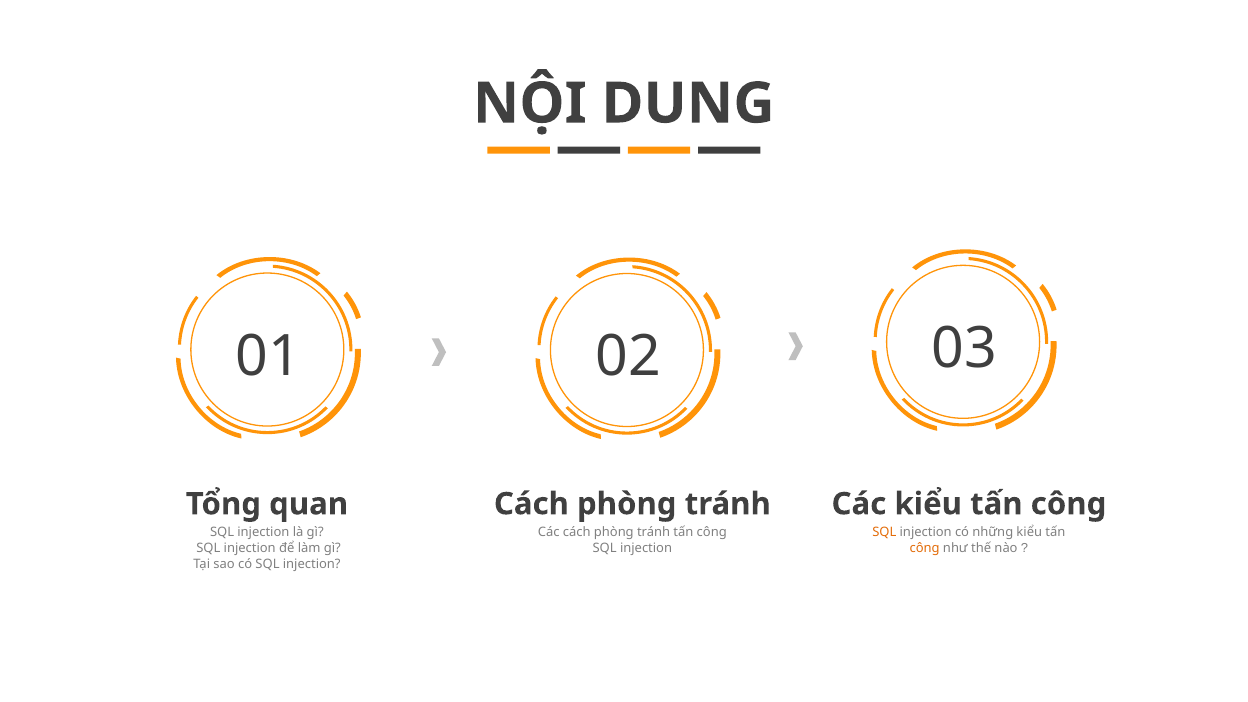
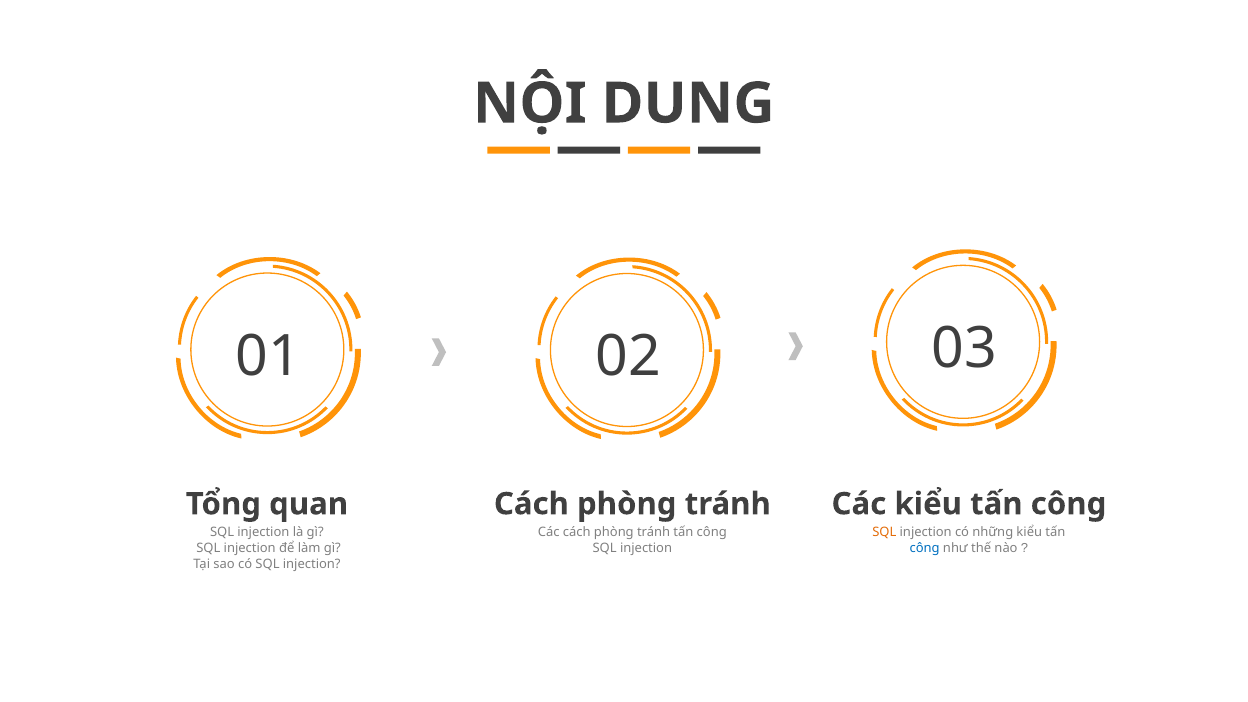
công colour: orange -> blue (925, 548)
